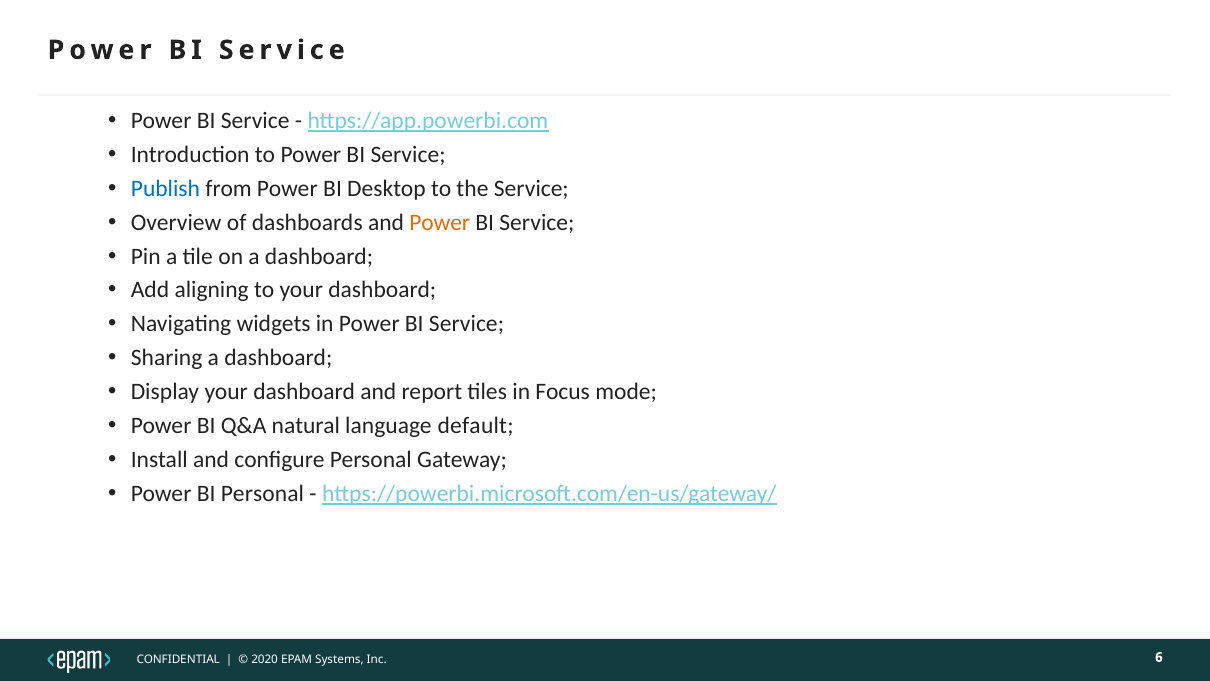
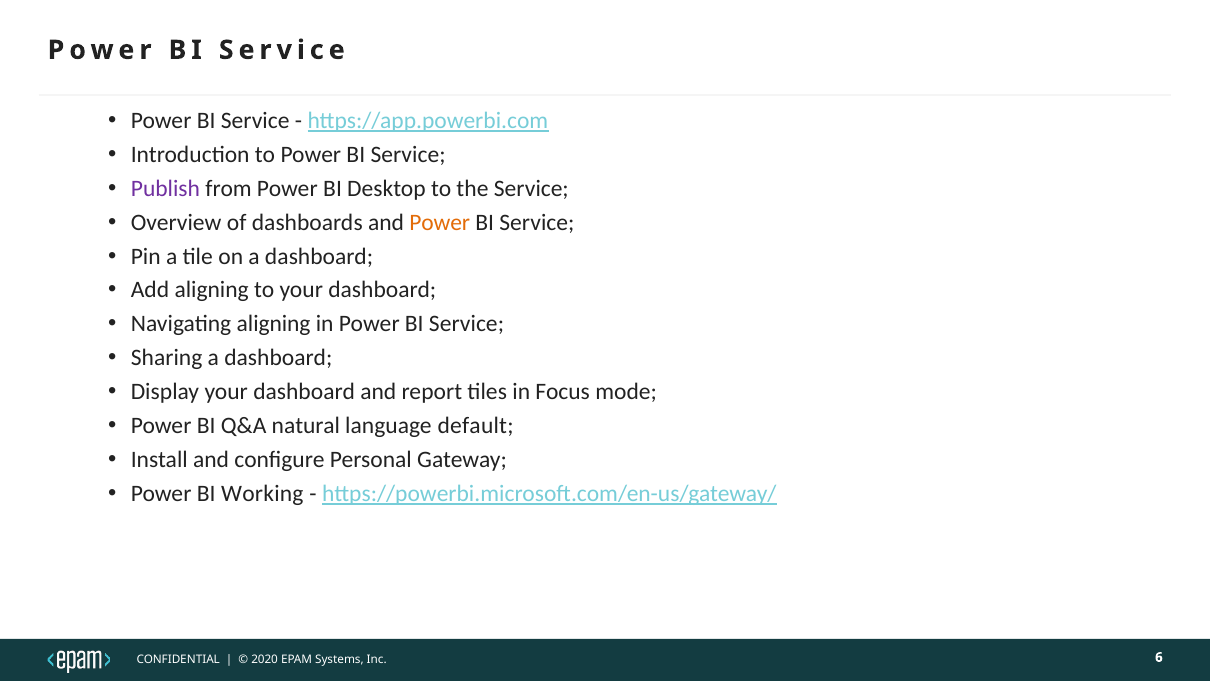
Publish colour: blue -> purple (165, 188)
Navigating widgets: widgets -> aligning (274, 324)
BI Personal: Personal -> Working (262, 493)
